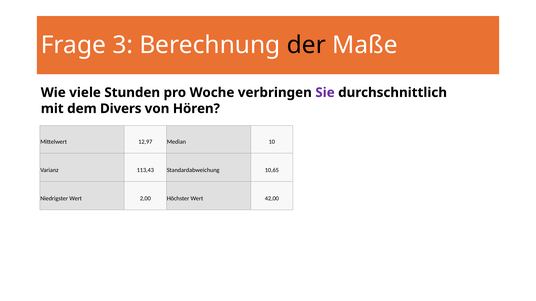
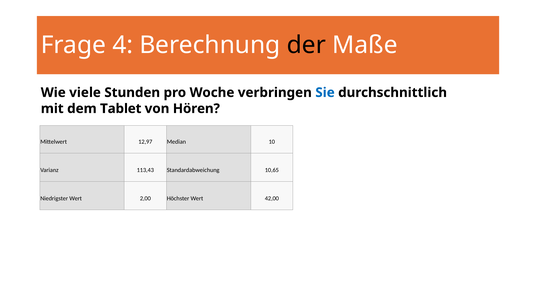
3: 3 -> 4 (123, 45)
Sie colour: purple -> blue (325, 93)
Divers: Divers -> Tablet (121, 109)
